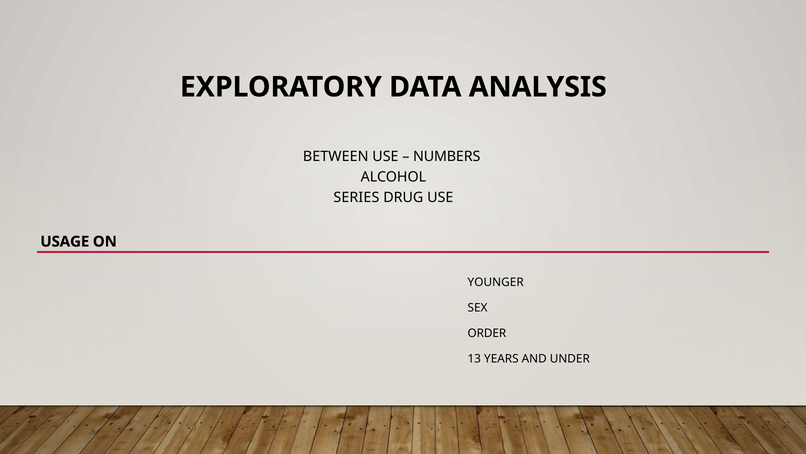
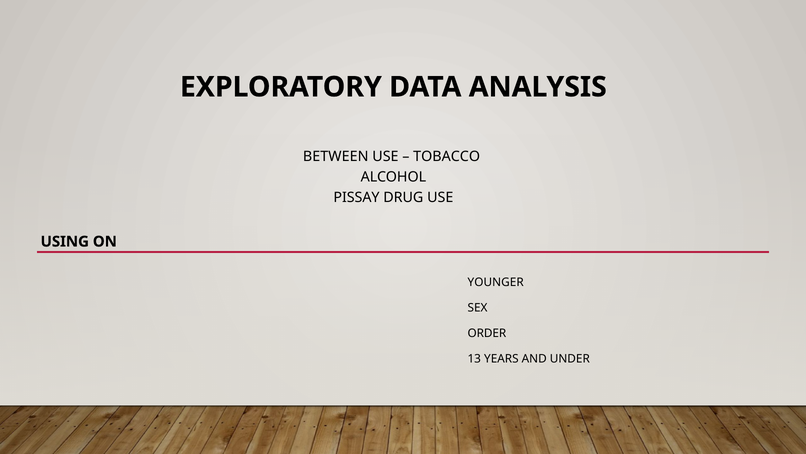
NUMBERS: NUMBERS -> TOBACCO (447, 156)
SERIES: SERIES -> PISSAY (356, 197)
USAGE: USAGE -> USING (65, 241)
